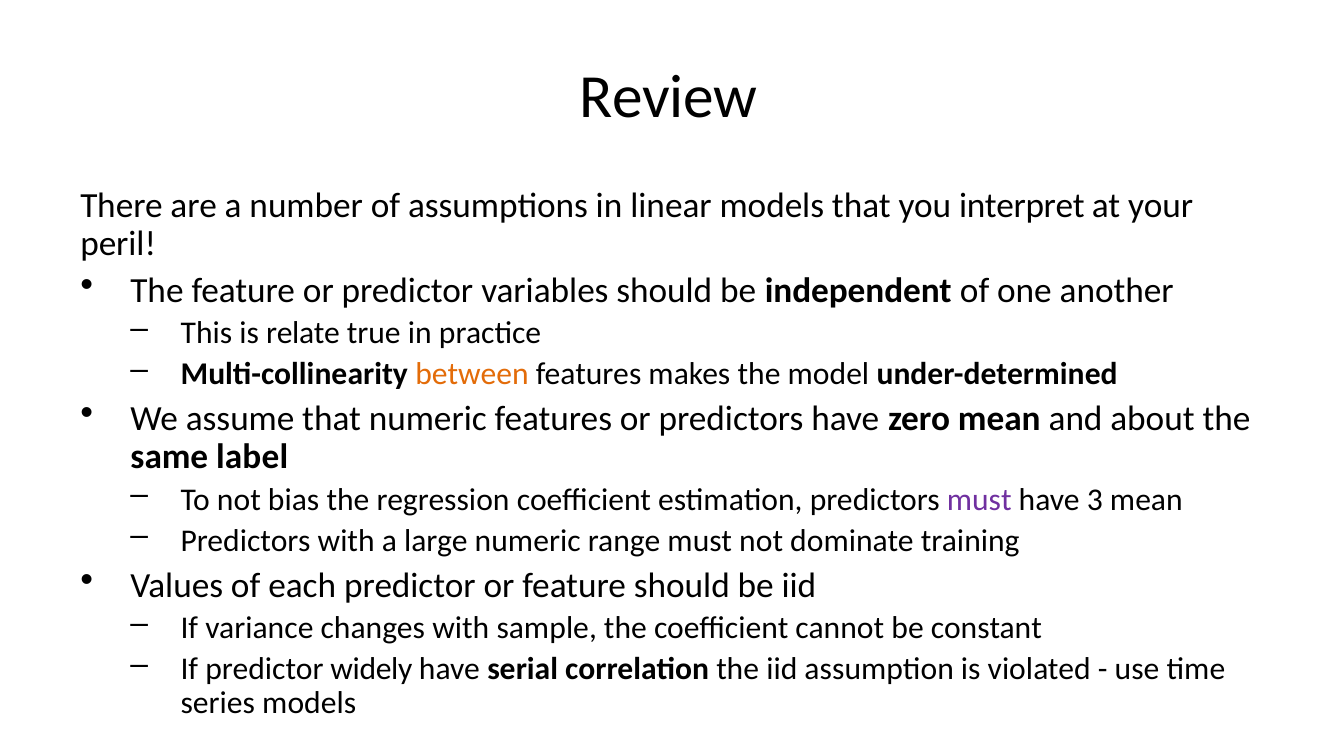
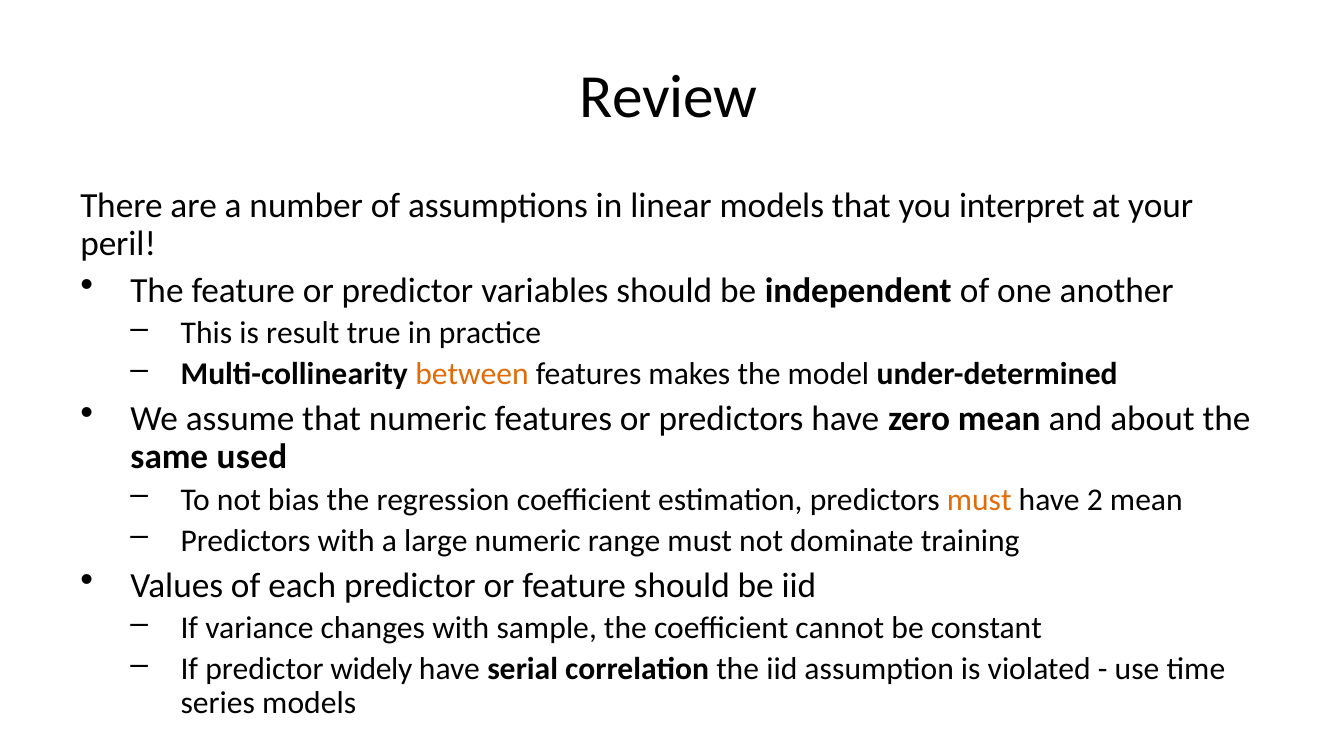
relate: relate -> result (303, 333)
label: label -> used (252, 457)
must colour: purple -> orange (979, 499)
3: 3 -> 2 (1095, 499)
